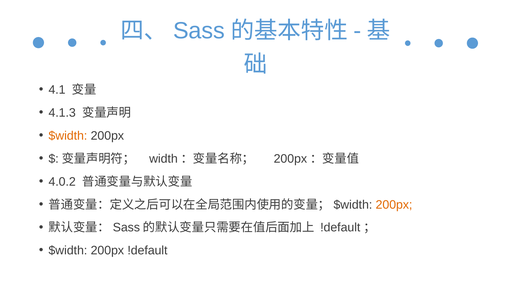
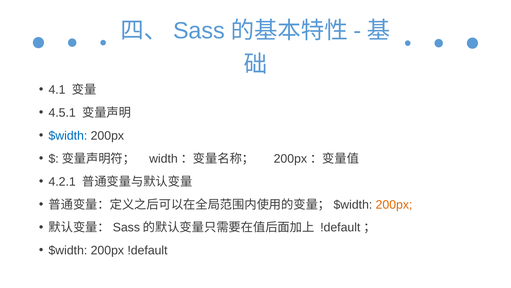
4.1.3: 4.1.3 -> 4.5.1 (62, 112)
$width colour: orange -> blue (68, 135)
4.0.2: 4.0.2 -> 4.2.1 (62, 181)
